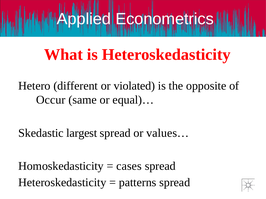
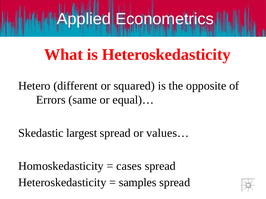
violated: violated -> squared (134, 86)
Occur: Occur -> Errors (51, 100)
patterns: patterns -> samples (138, 183)
